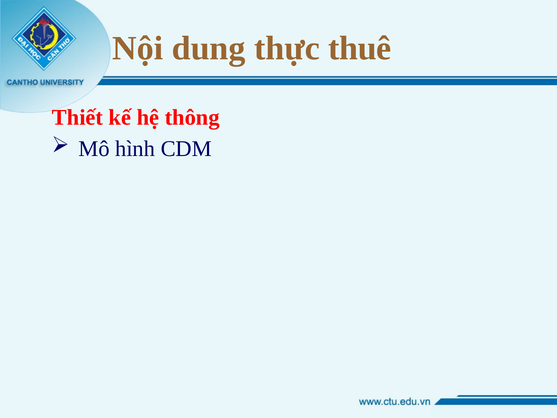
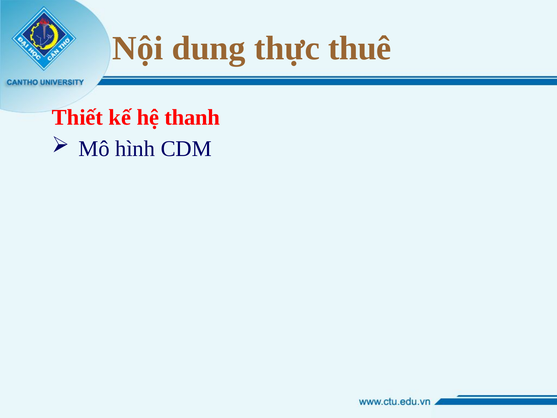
thông: thông -> thanh (192, 117)
